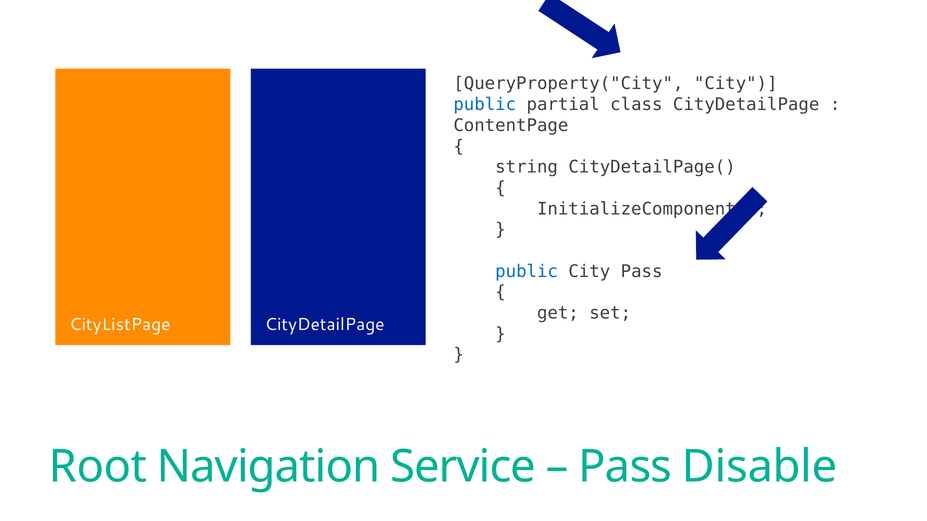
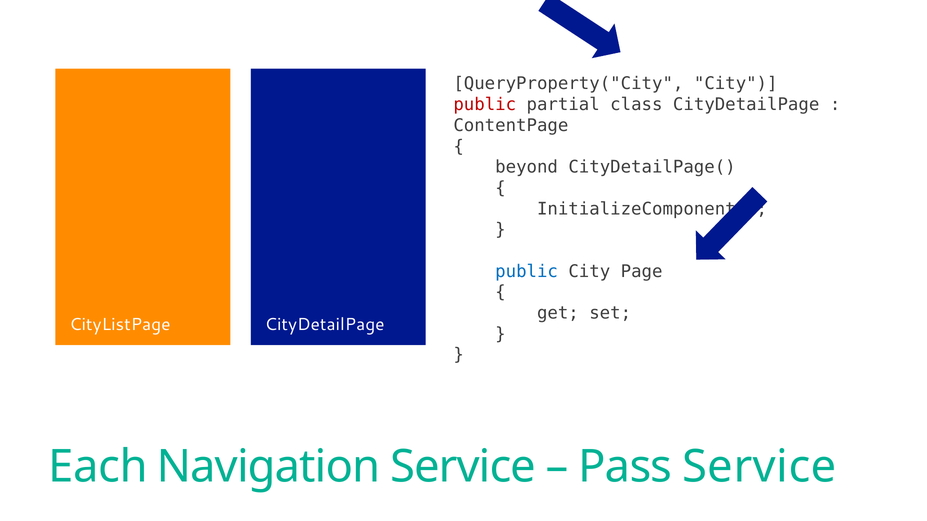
public colour: blue -> red (485, 105)
string: string -> beyond (527, 167)
City Pass: Pass -> Page (642, 272)
Root: Root -> Each (98, 467)
Pass Disable: Disable -> Service (759, 467)
